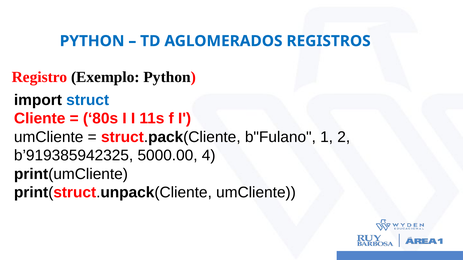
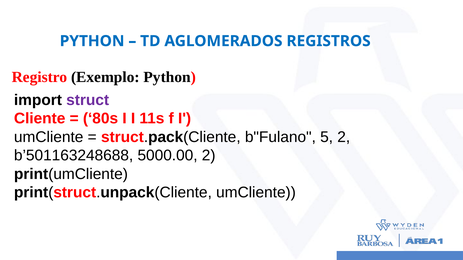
struct colour: blue -> purple (88, 100)
1: 1 -> 5 (327, 137)
b’919385942325: b’919385942325 -> b’501163248688 (74, 156)
5000.00 4: 4 -> 2 (209, 156)
